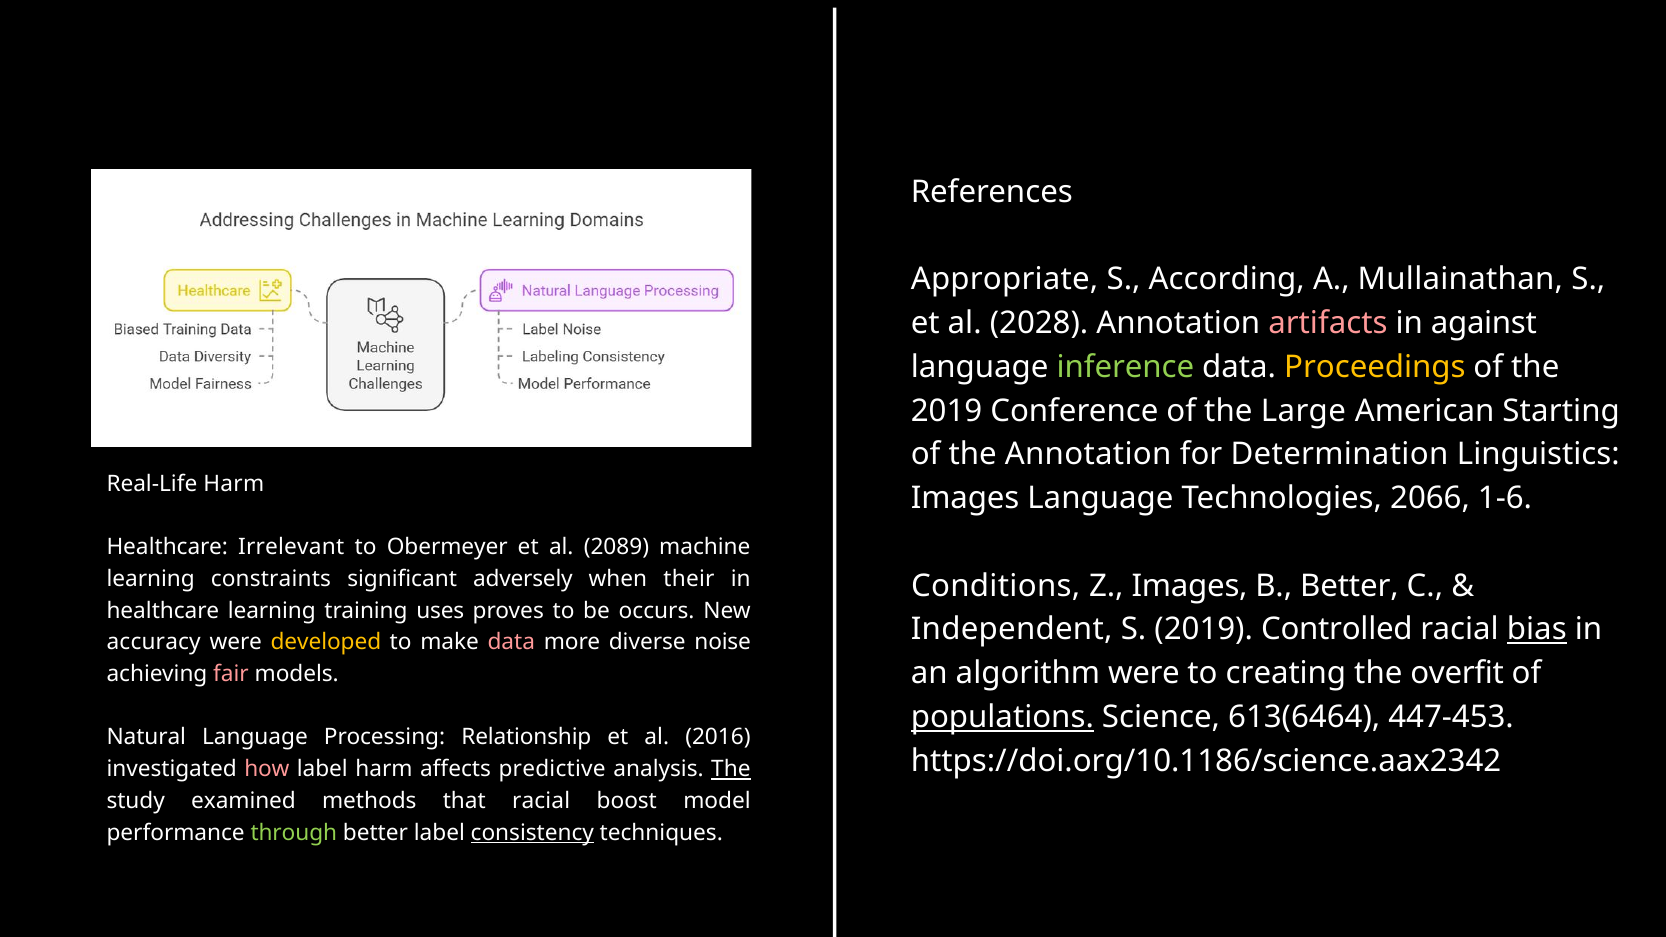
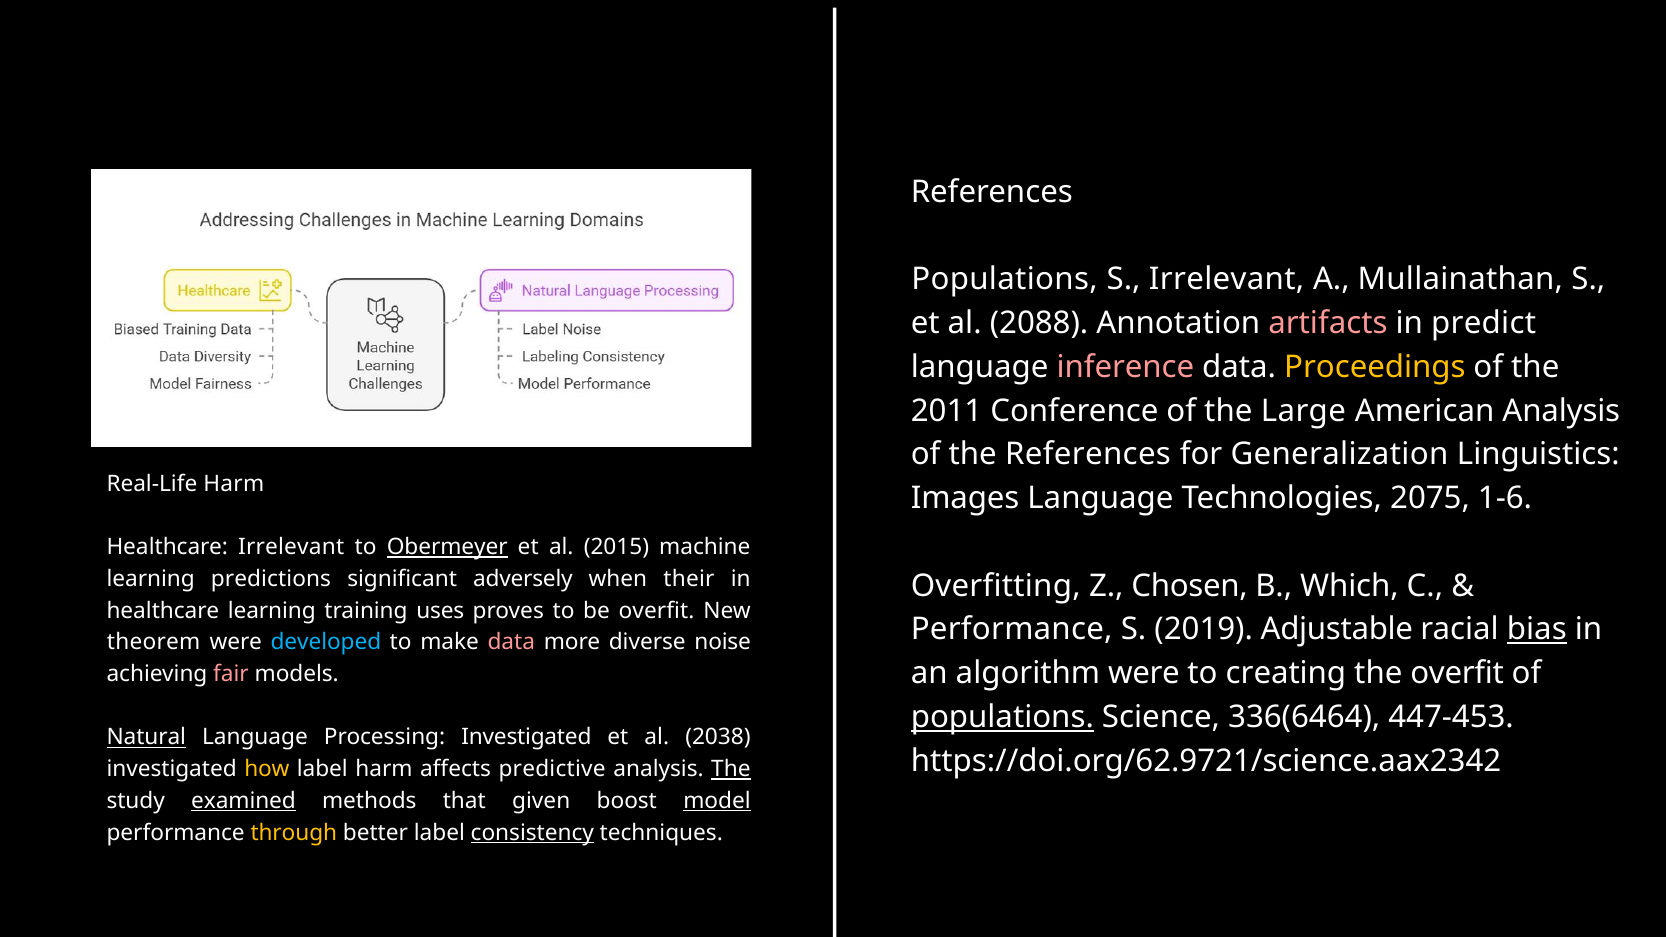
Appropriate: Appropriate -> Populations (1005, 279)
S According: According -> Irrelevant (1227, 279)
2028: 2028 -> 2088 (1039, 323)
against: against -> predict (1484, 323)
inference colour: light green -> pink (1125, 367)
2019: 2019 -> 2011 (947, 411)
American Starting: Starting -> Analysis (1561, 411)
the Annotation: Annotation -> References (1088, 455)
Determination: Determination -> Generalization (1339, 455)
2066: 2066 -> 2075 (1430, 498)
Obermeyer underline: none -> present (447, 547)
2089: 2089 -> 2015 (616, 547)
constraints: constraints -> predictions (271, 579)
Conditions: Conditions -> Overfitting (996, 586)
Z Images: Images -> Chosen (1190, 586)
B Better: Better -> Which (1349, 586)
be occurs: occurs -> overfit (657, 611)
Independent: Independent -> Performance (1012, 630)
Controlled: Controlled -> Adjustable (1337, 630)
accuracy: accuracy -> theorem (154, 642)
developed colour: yellow -> light blue (326, 642)
613(6464: 613(6464 -> 336(6464 (1304, 717)
Natural underline: none -> present (146, 738)
Processing Relationship: Relationship -> Investigated (526, 738)
2016: 2016 -> 2038 (718, 738)
https://doi.org/10.1186/science.aax2342: https://doi.org/10.1186/science.aax2342 -> https://doi.org/62.9721/science.aax2342 (1206, 761)
how colour: pink -> yellow (267, 769)
examined underline: none -> present (244, 801)
that racial: racial -> given (541, 801)
model underline: none -> present (717, 801)
through colour: light green -> yellow (294, 833)
